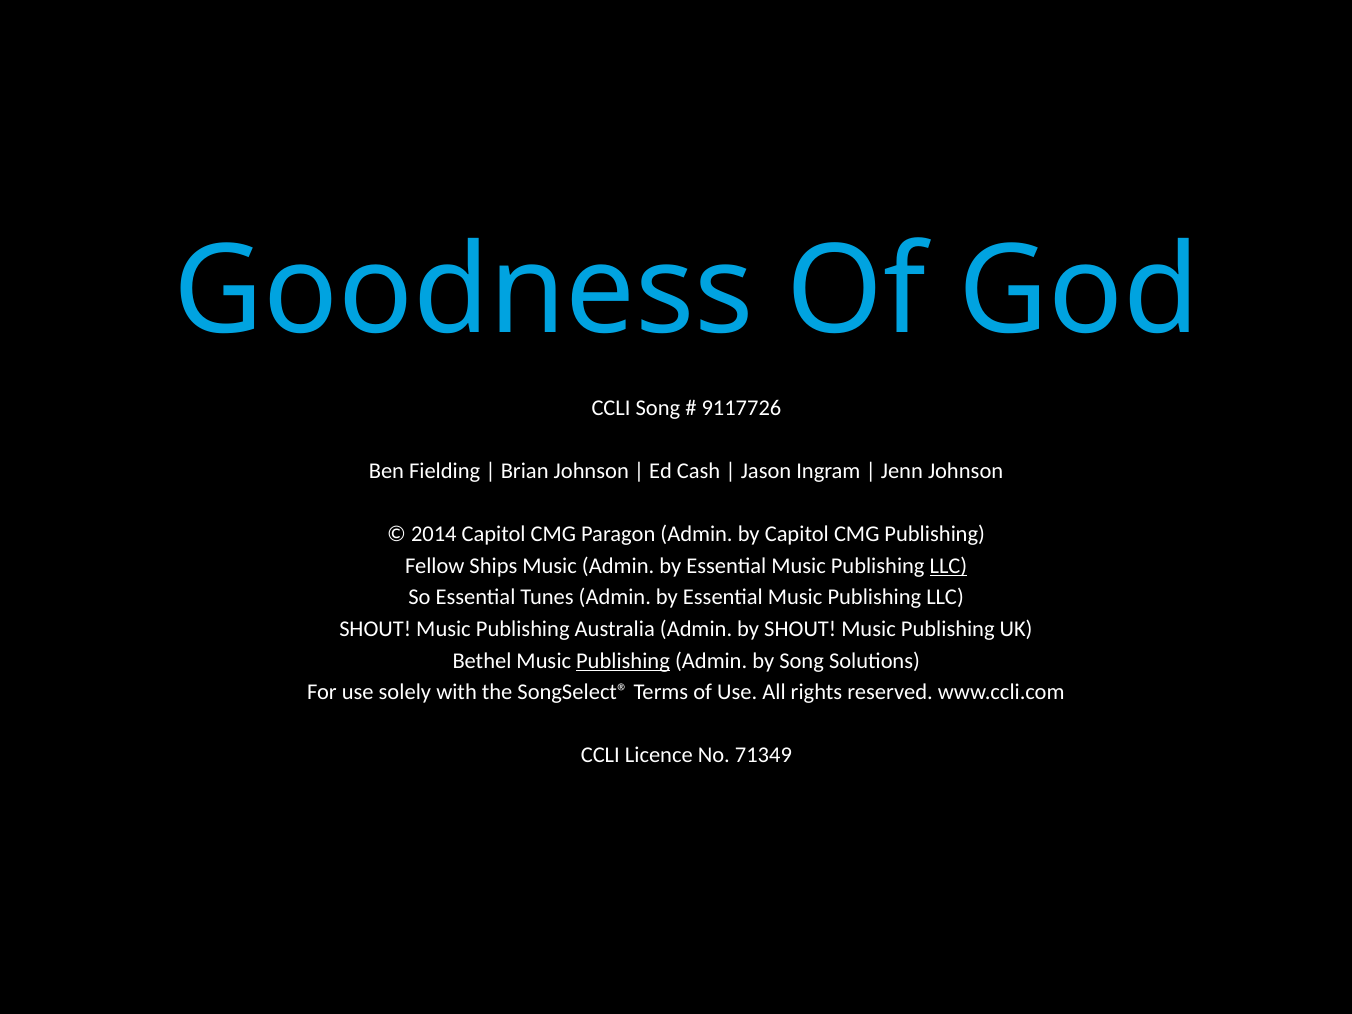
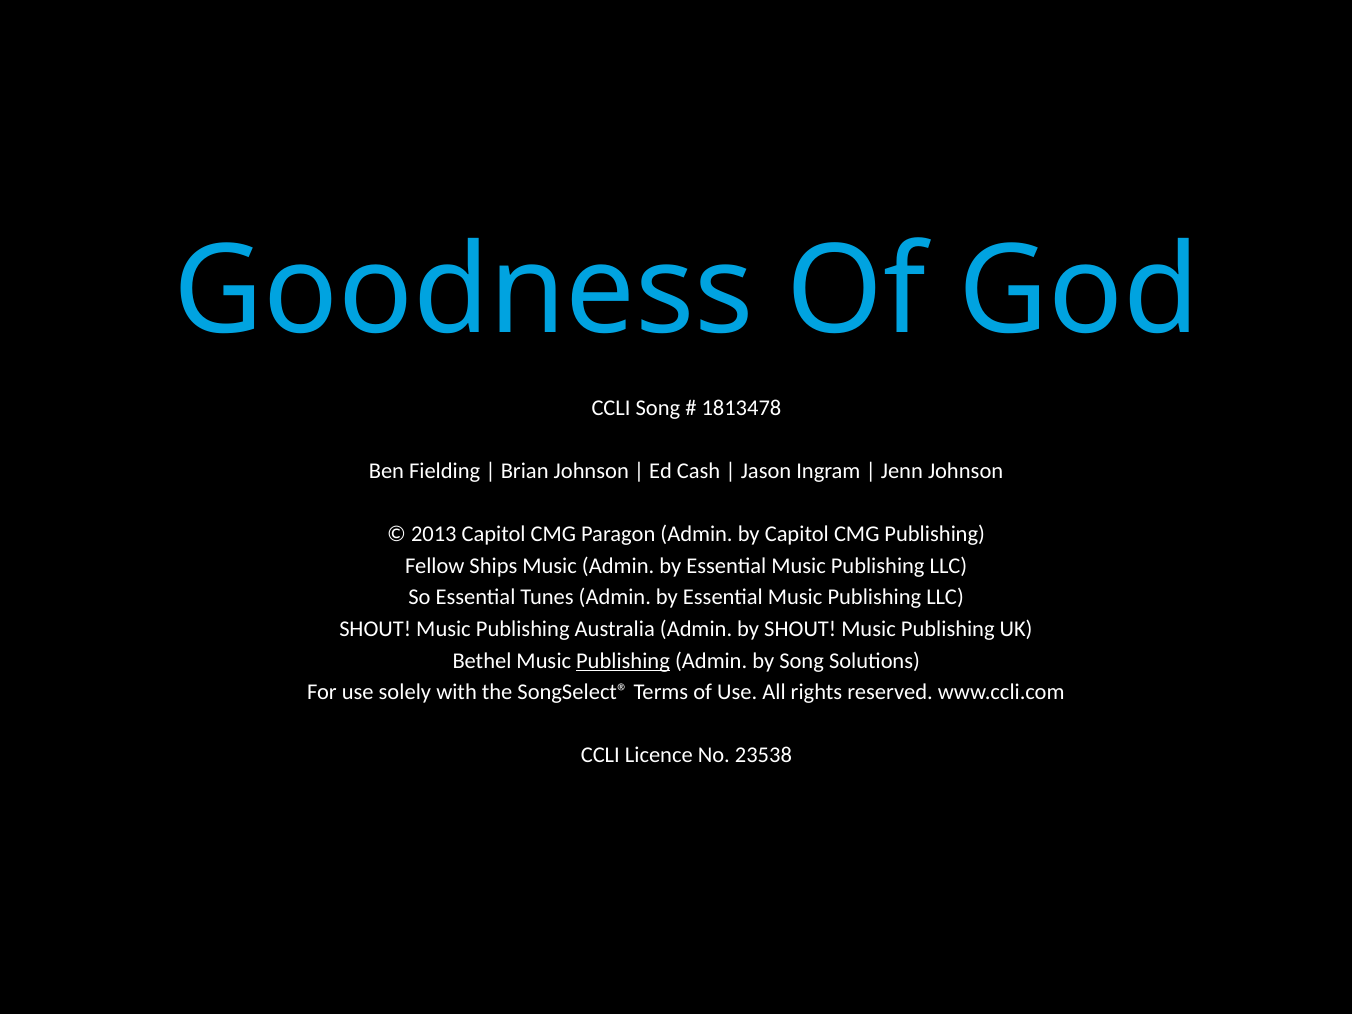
9117726: 9117726 -> 1813478 (741, 408)
2014: 2014 -> 2013 (434, 534)
LLC underline: present -> none (948, 566)
71349: 71349 -> 23538 (763, 755)
